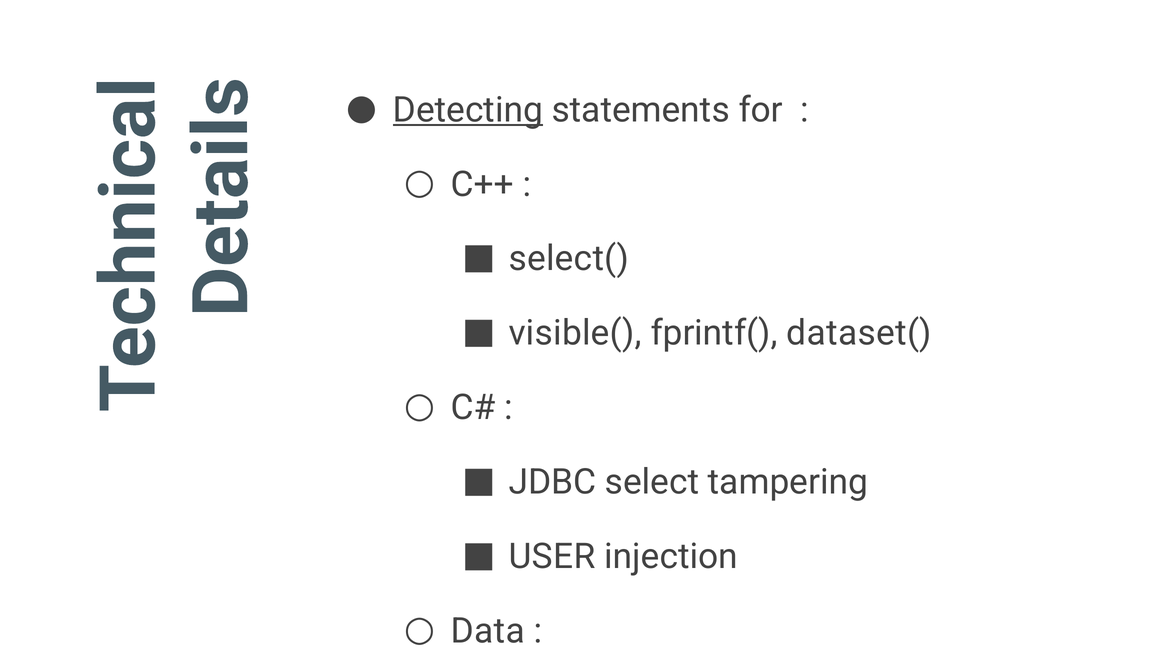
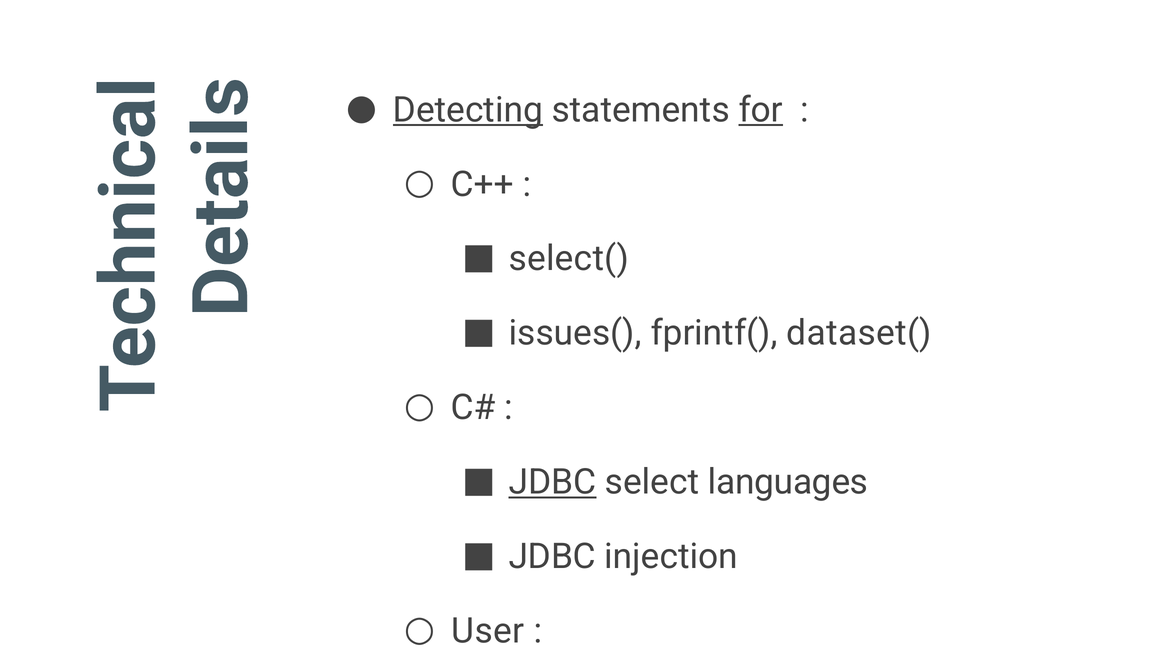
for underline: none -> present (761, 110)
visible(: visible( -> issues( (575, 333)
JDBC underline: none -> present (552, 482)
select tampering: tampering -> languages (788, 482)
USER: USER -> JDBC (552, 557)
Data: Data -> User (488, 631)
